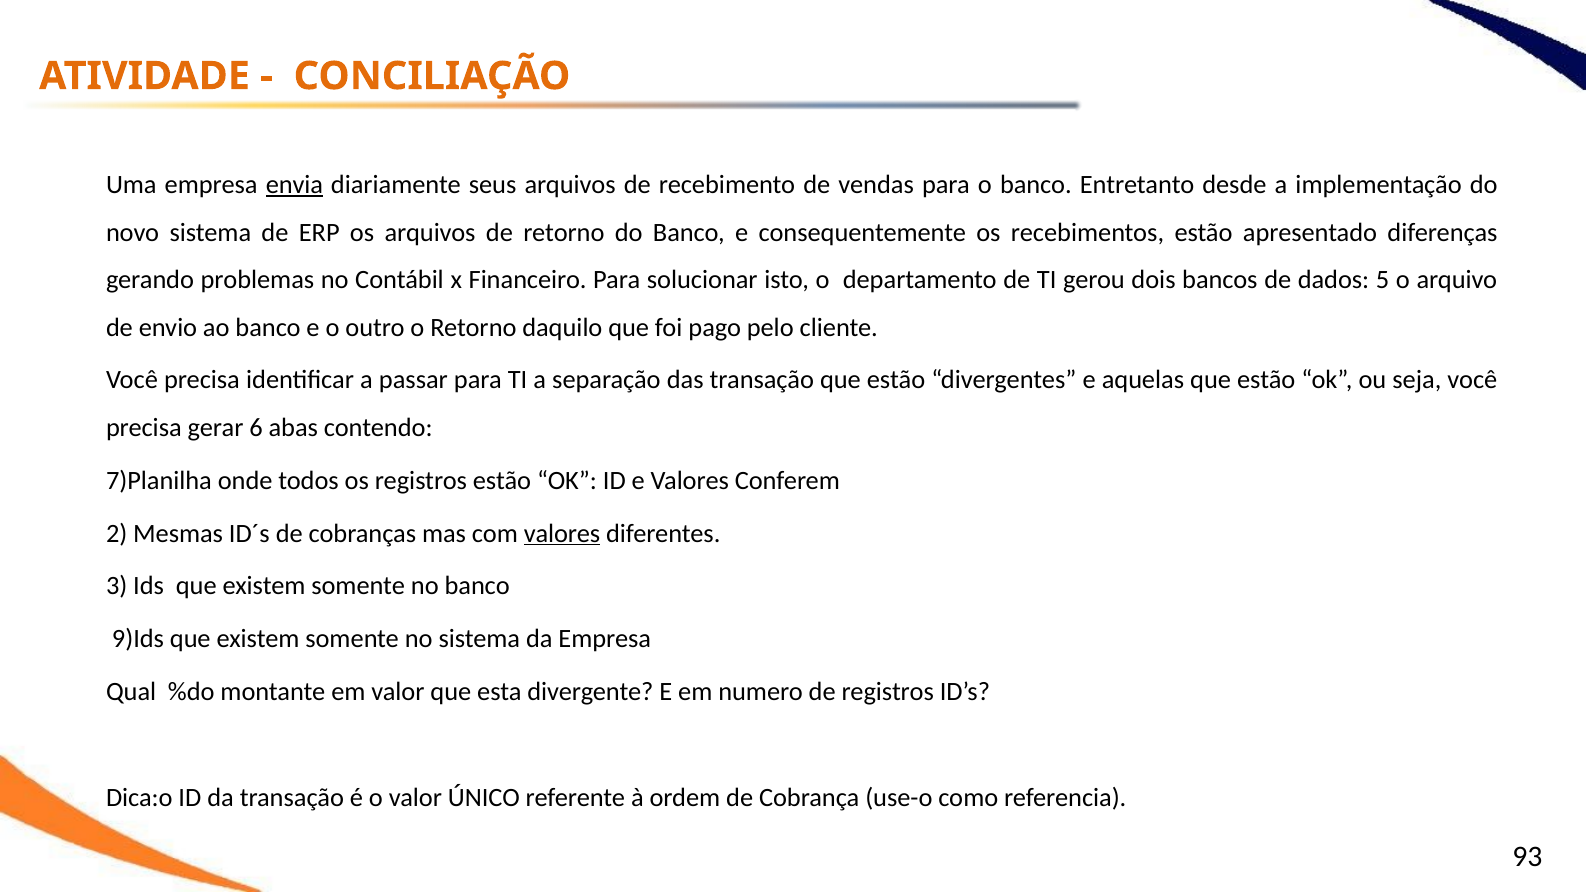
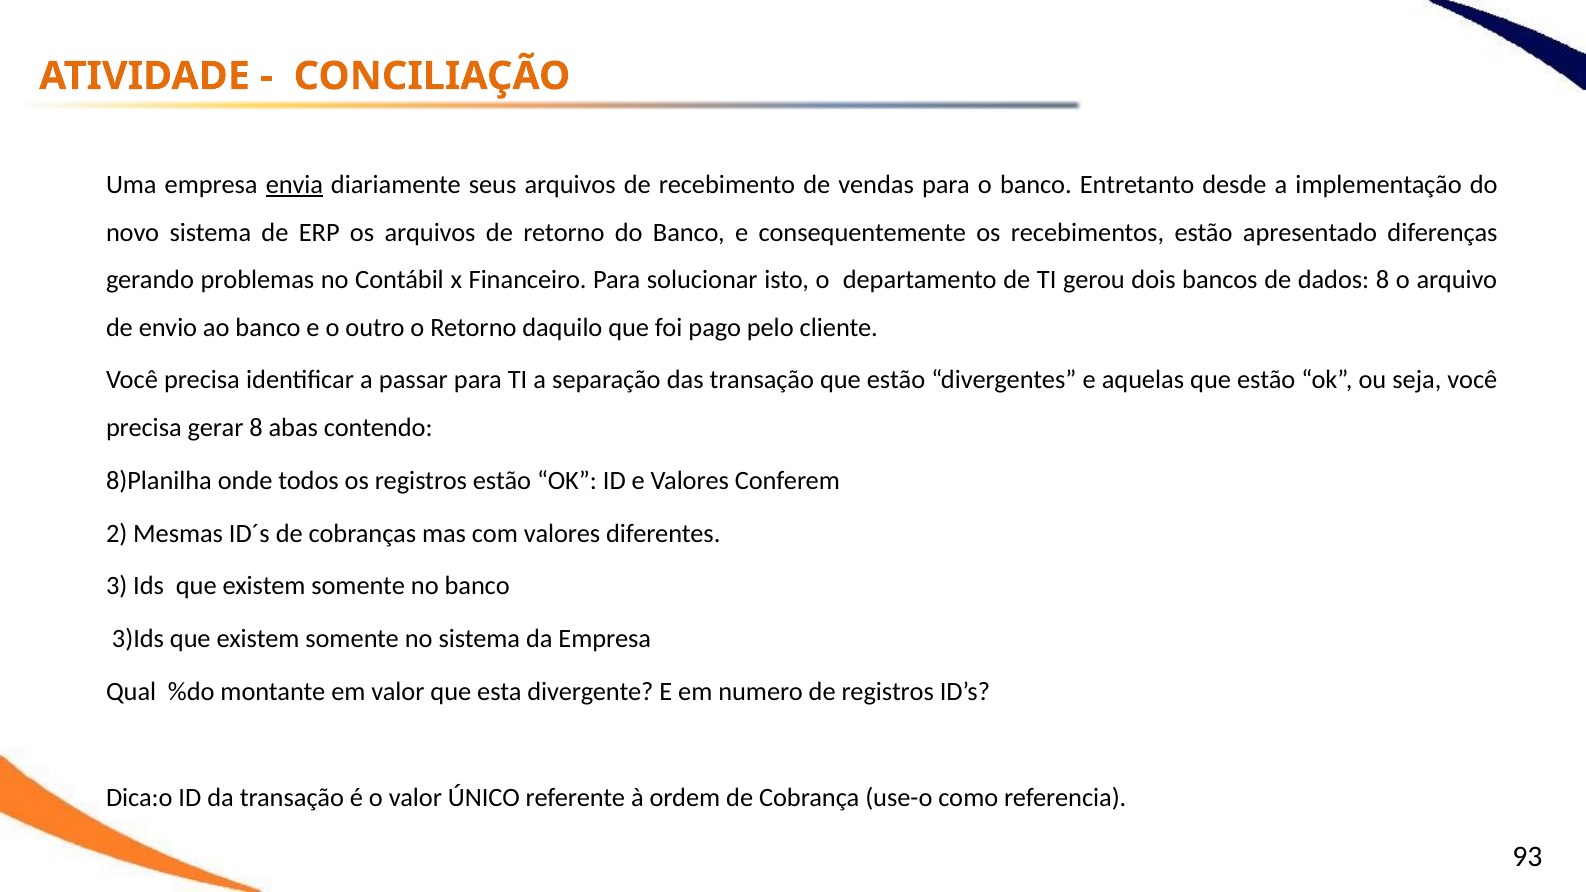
dados 5: 5 -> 8 (1383, 280)
gerar 6: 6 -> 8 (256, 428)
7)Planilha: 7)Planilha -> 8)Planilha (159, 481)
valores underline: present -> none (562, 533)
9)Ids: 9)Ids -> 3)Ids (138, 639)
